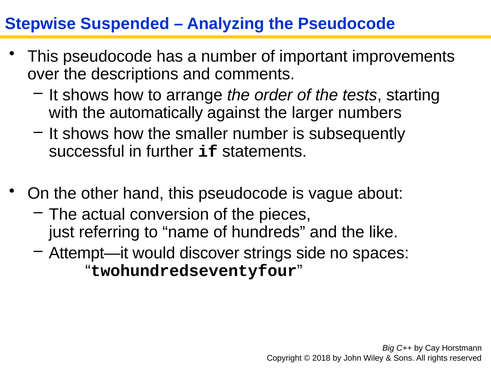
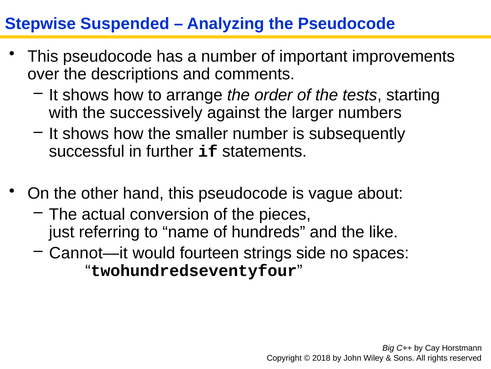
automatically: automatically -> successively (156, 112)
Attempt—it: Attempt—it -> Cannot—it (88, 252)
discover: discover -> fourteen (209, 252)
